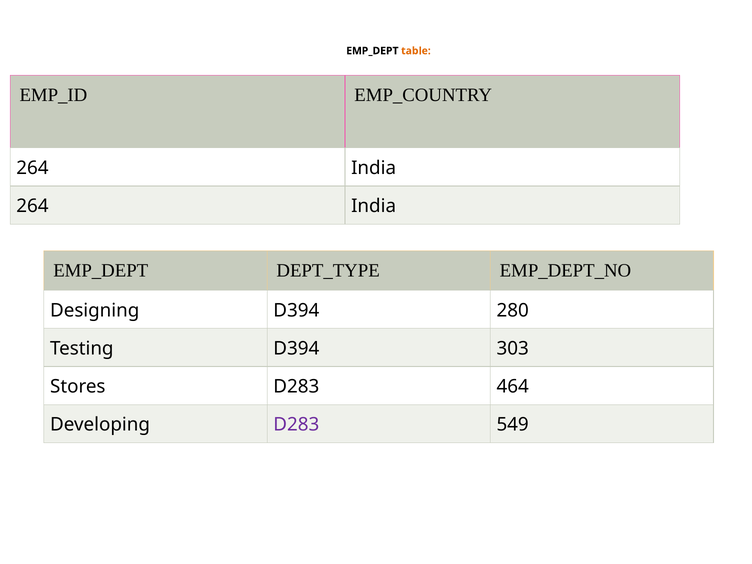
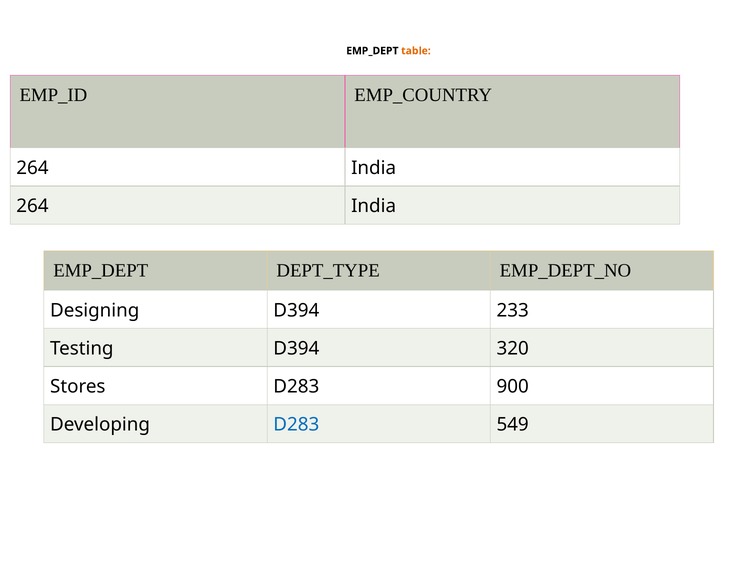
280: 280 -> 233 (513, 310)
303: 303 -> 320 (513, 348)
464: 464 -> 900 (513, 387)
D283 colour: purple -> blue (296, 425)
